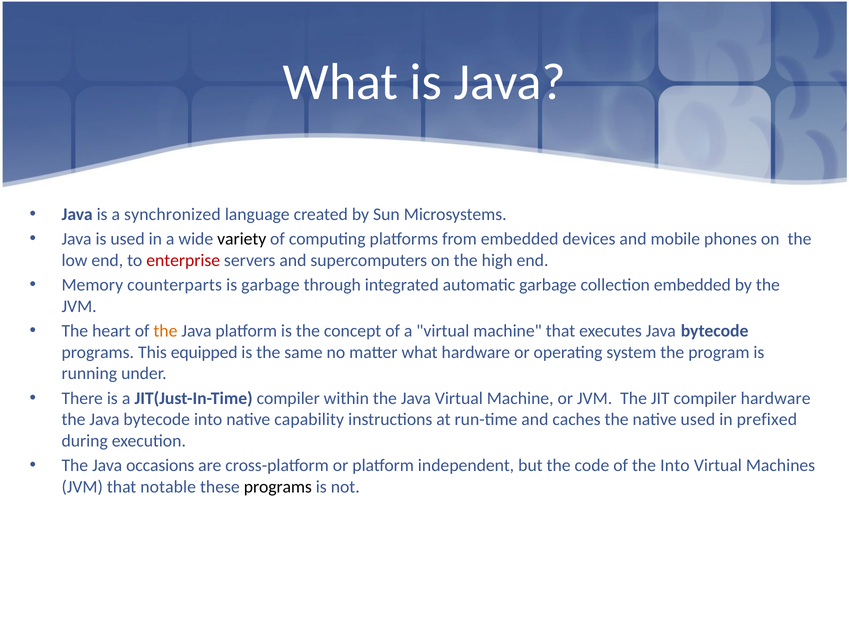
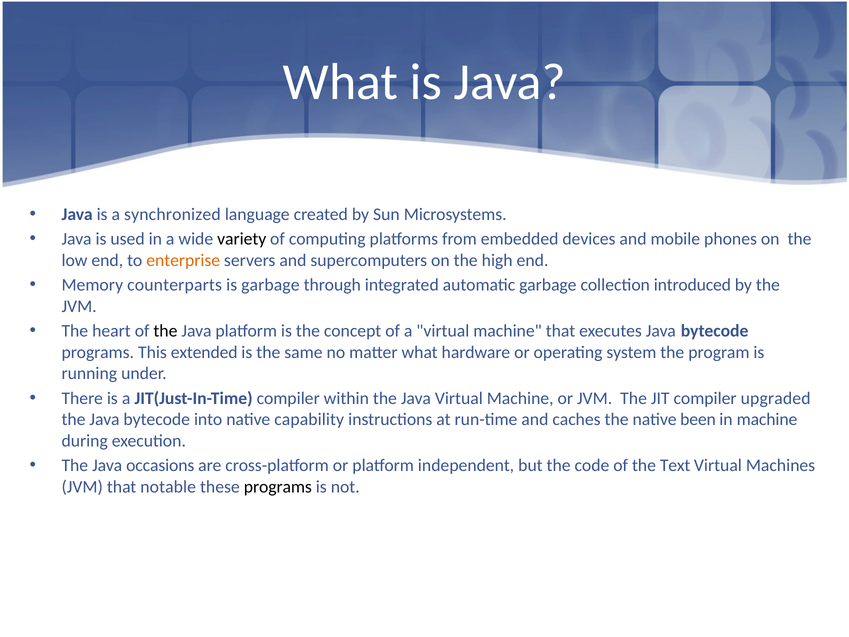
enterprise colour: red -> orange (183, 260)
collection embedded: embedded -> introduced (692, 285)
the colour: orange -> black (165, 331)
equipped: equipped -> extended (204, 352)
compiler hardware: hardware -> upgraded (776, 398)
native used: used -> been (698, 419)
in prefixed: prefixed -> machine (767, 419)
the Into: Into -> Text (675, 465)
